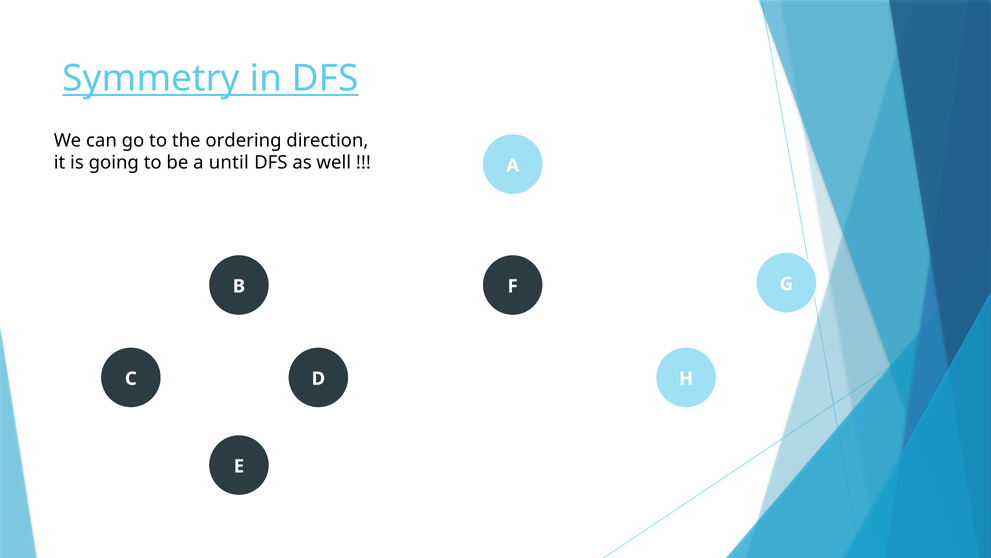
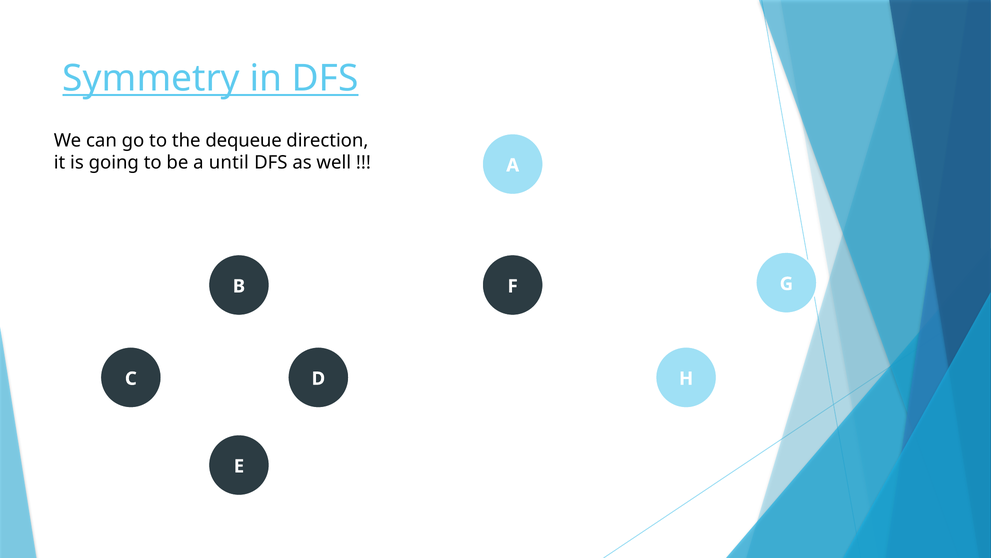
ordering: ordering -> dequeue (244, 140)
